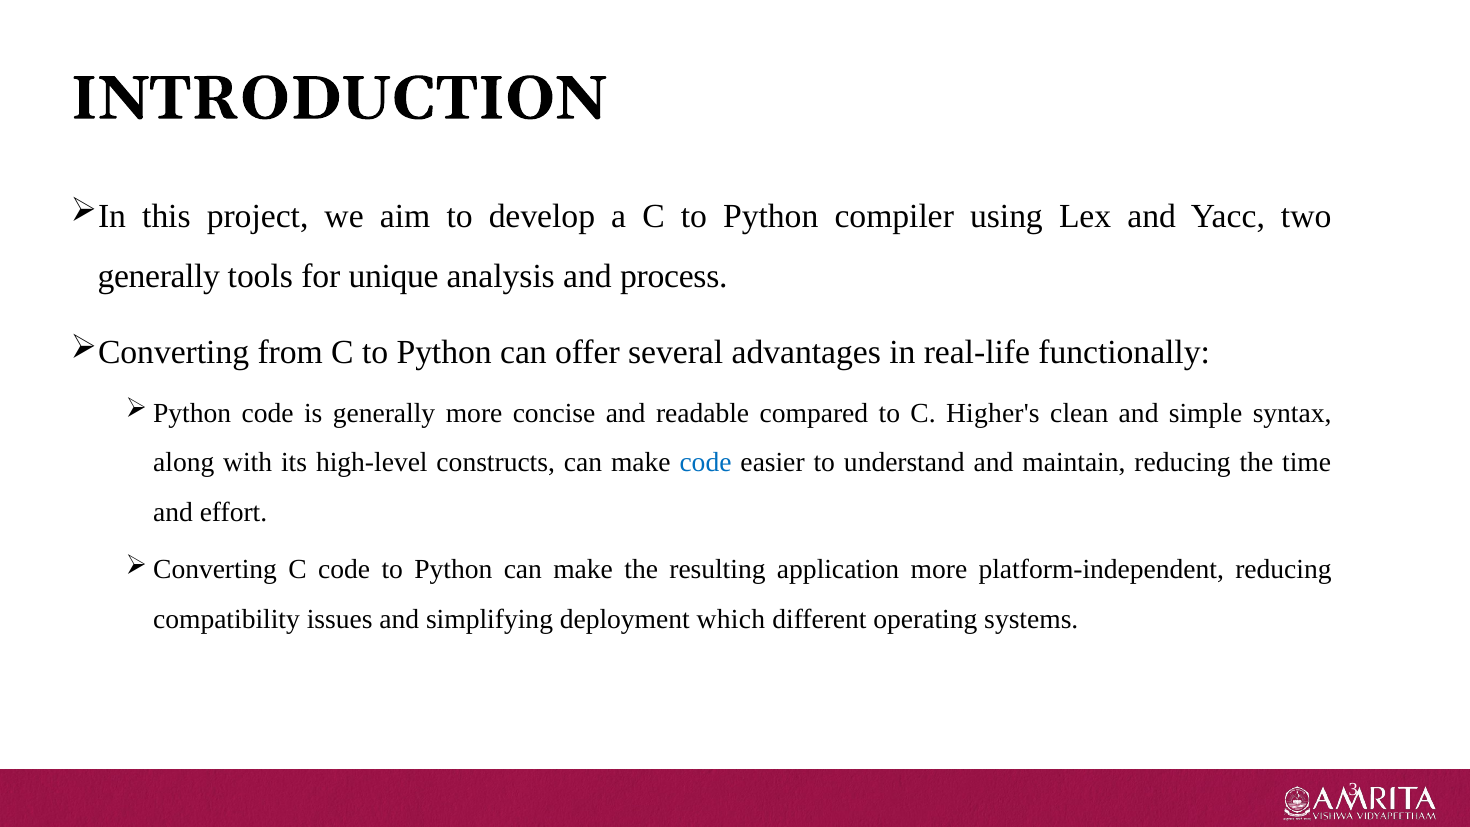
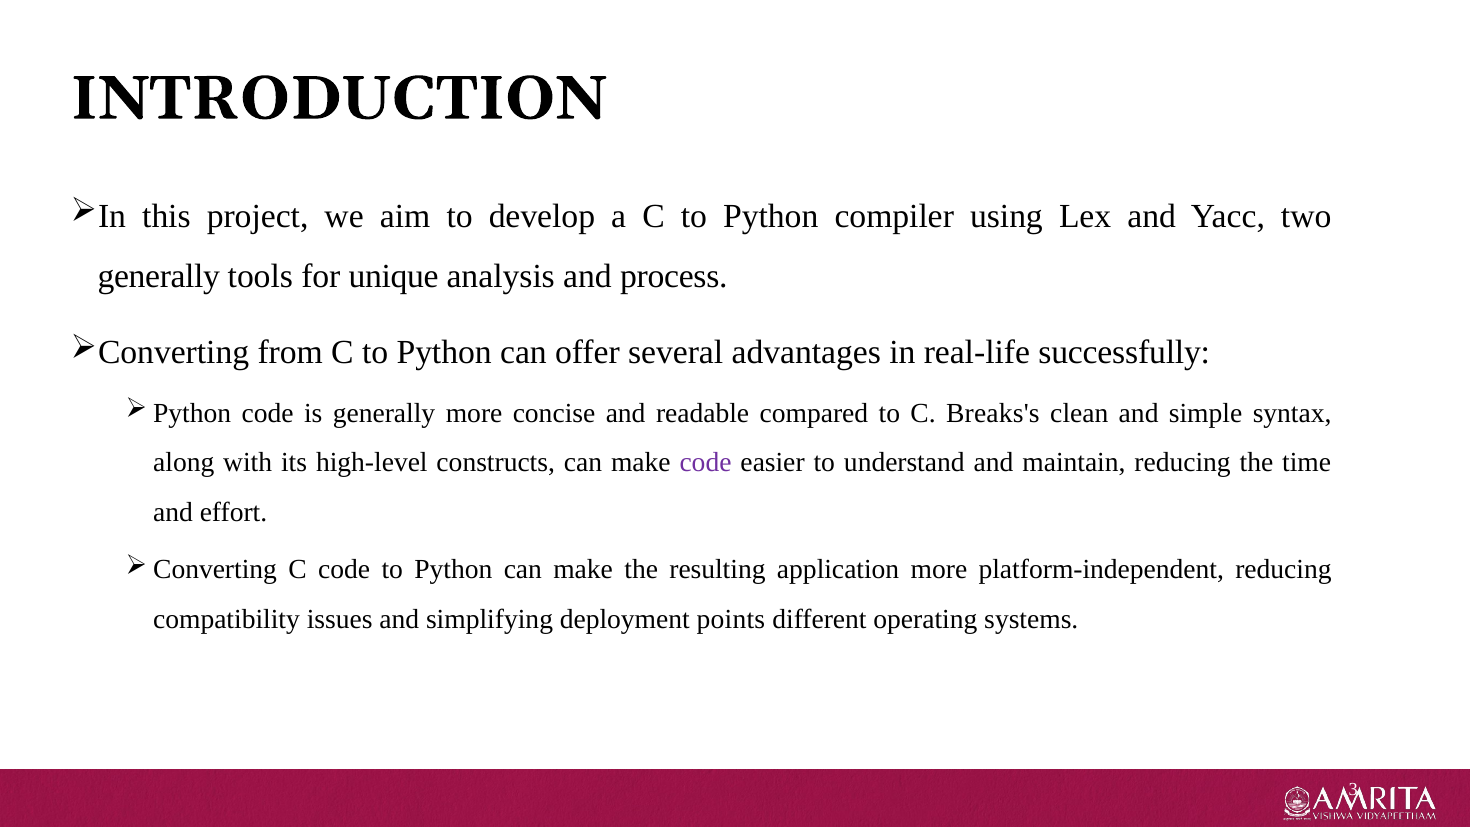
functionally: functionally -> successfully (1124, 352)
Higher's: Higher's -> Breaks's (993, 413)
code colour: blue -> purple (706, 463)
which: which -> points (731, 619)
